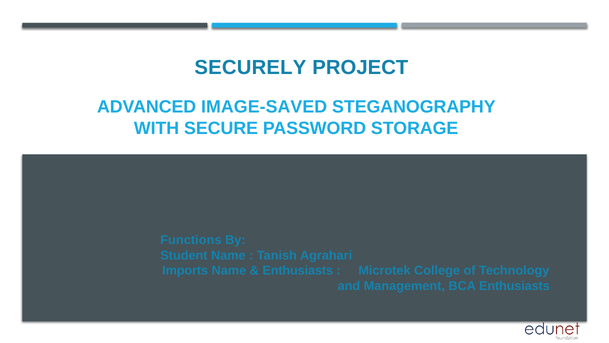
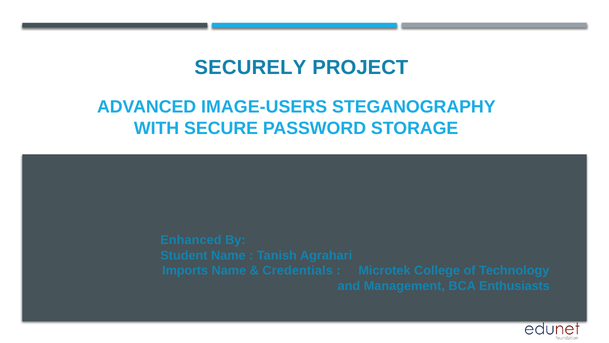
IMAGE-SAVED: IMAGE-SAVED -> IMAGE-USERS (264, 107)
Functions: Functions -> Enhanced (191, 240)
Enthusiasts: Enthusiasts -> Credentials (298, 270)
